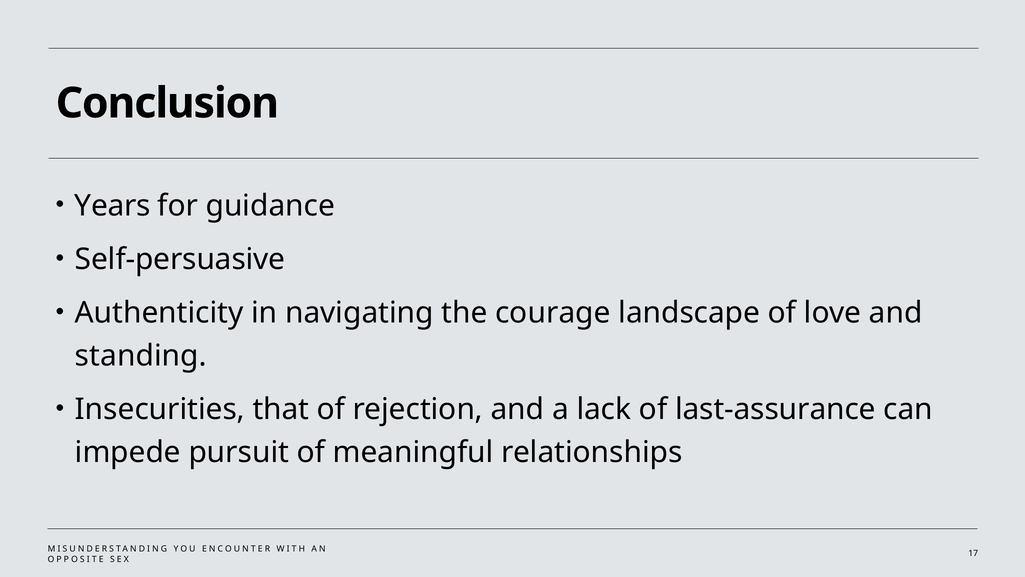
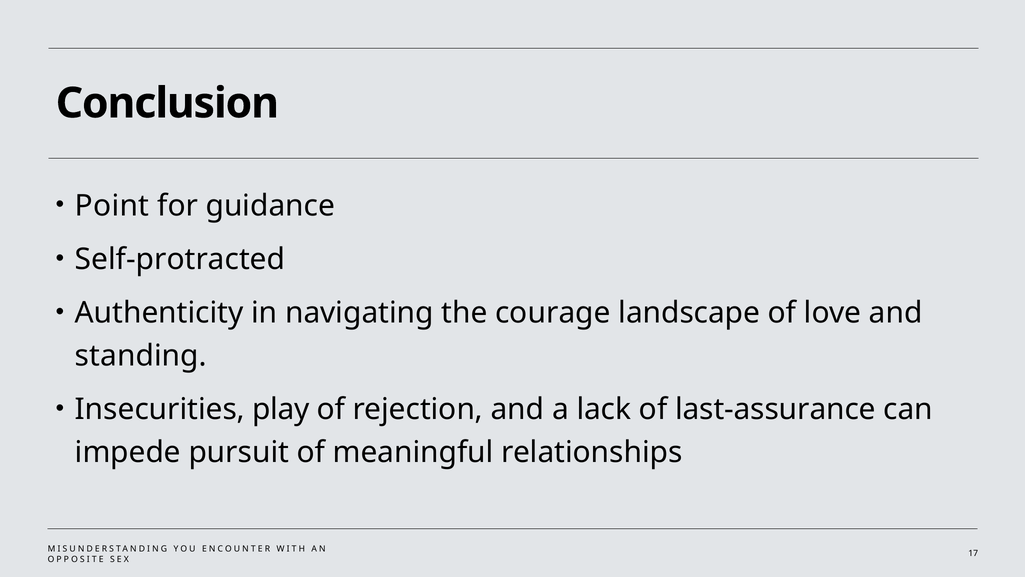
Years: Years -> Point (112, 205)
Self-persuasive: Self-persuasive -> Self-protracted (180, 259)
that: that -> play (281, 409)
